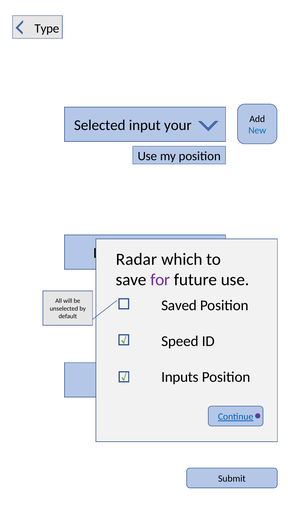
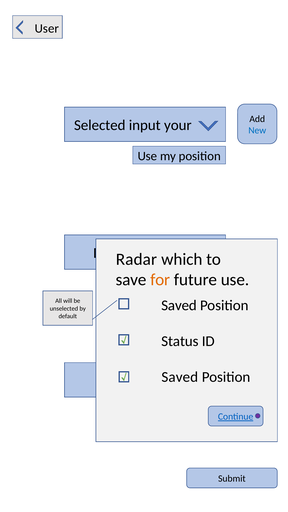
Type: Type -> User (47, 28)
for colour: purple -> orange (160, 280)
Speed: Speed -> Status (180, 341)
Inputs: Inputs -> Saved (180, 377)
